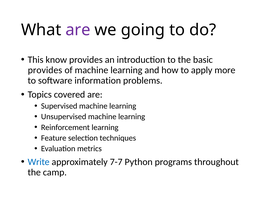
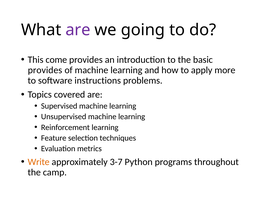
know: know -> come (56, 60)
information: information -> instructions (98, 81)
Write colour: blue -> orange (39, 162)
7-7: 7-7 -> 3-7 (116, 162)
